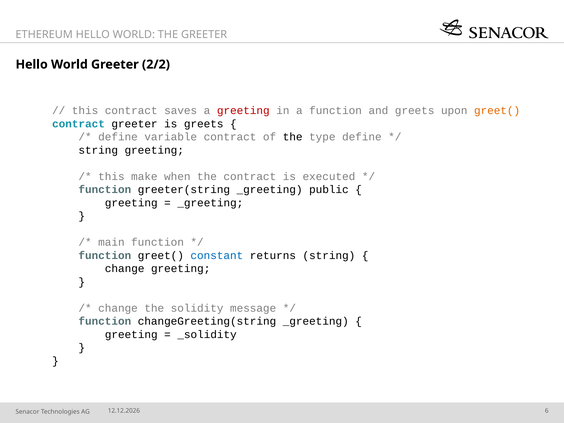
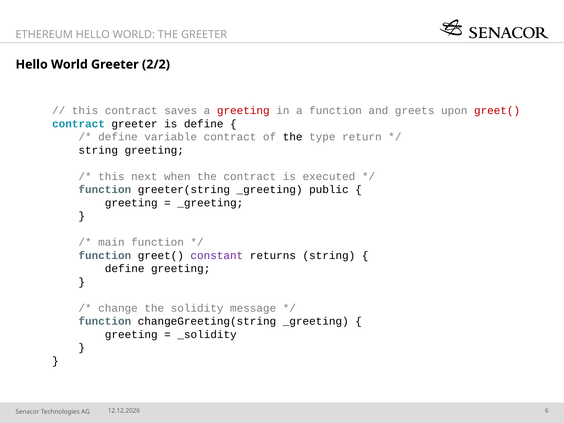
greet( colour: orange -> red (497, 111)
is greets: greets -> define (204, 124)
type define: define -> return (362, 137)
make: make -> next (144, 176)
constant colour: blue -> purple (217, 255)
change: change -> define (125, 269)
